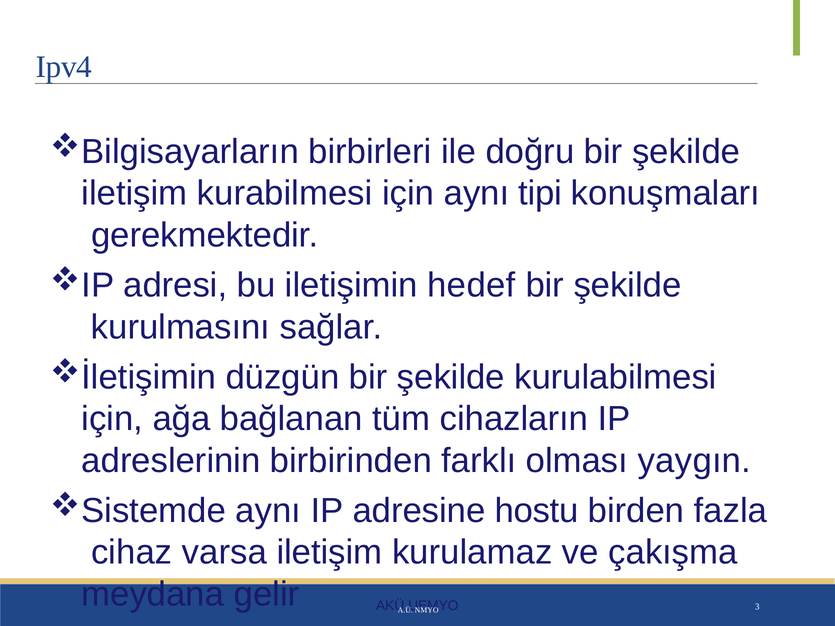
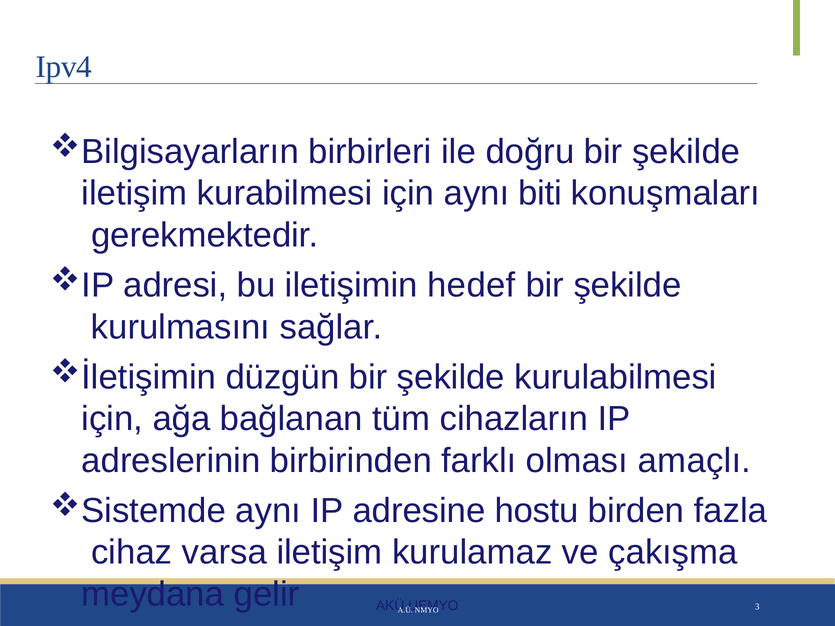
tipi: tipi -> biti (540, 193)
yaygın: yaygın -> amaçlı (694, 461)
